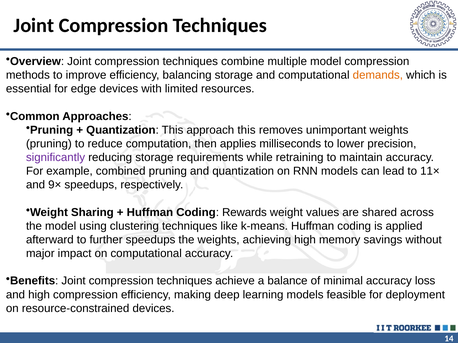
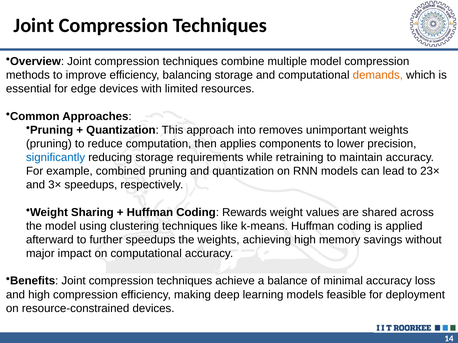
approach this: this -> into (247, 130)
milliseconds: milliseconds -> components (290, 144)
significantly colour: purple -> blue (56, 158)
11×: 11× -> 23× (430, 171)
9×: 9× -> 3× (55, 185)
